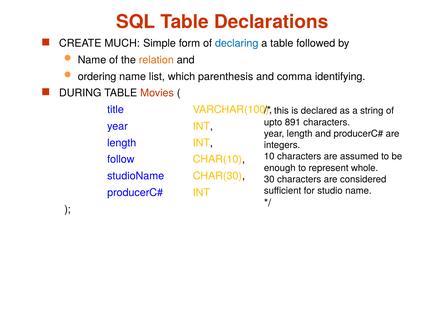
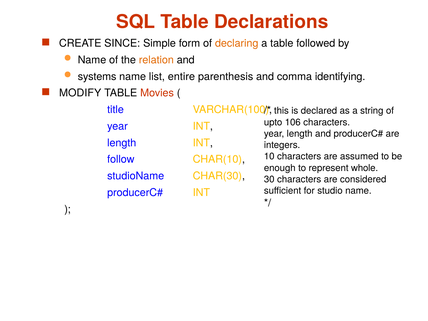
MUCH: MUCH -> SINCE (122, 43)
declaring colour: blue -> orange (237, 43)
ordering: ordering -> systems (97, 77)
which: which -> entire (181, 77)
DURING: DURING -> MODIFY (80, 93)
891: 891 -> 106 (293, 122)
